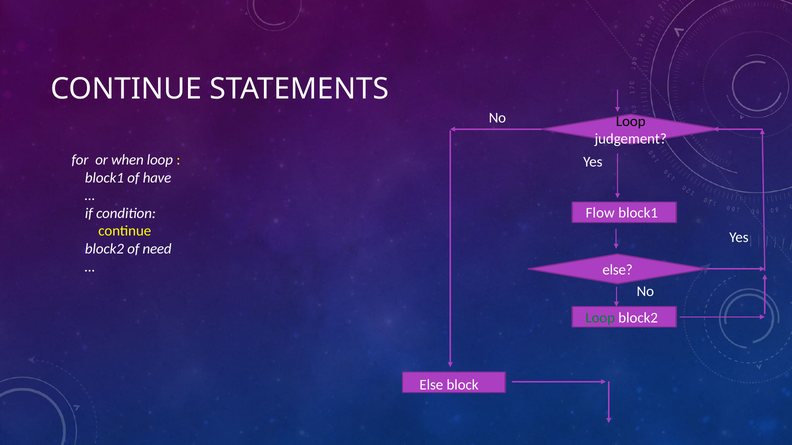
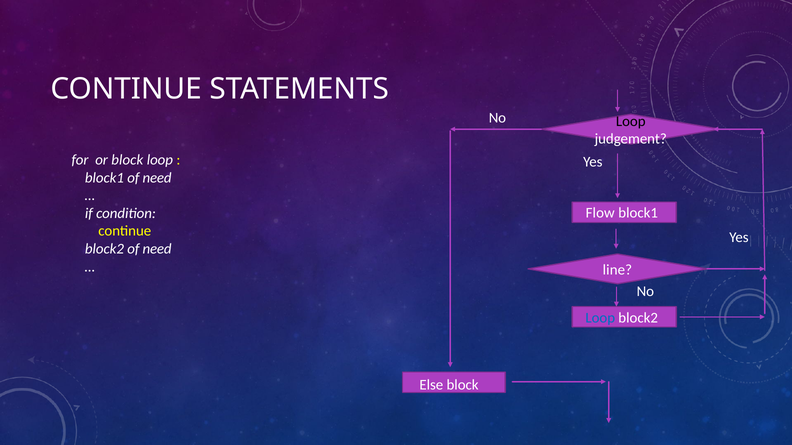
or when: when -> block (127, 160)
block1 of have: have -> need (157, 178)
else: else -> line (617, 270)
Loop colour: green -> blue (600, 318)
